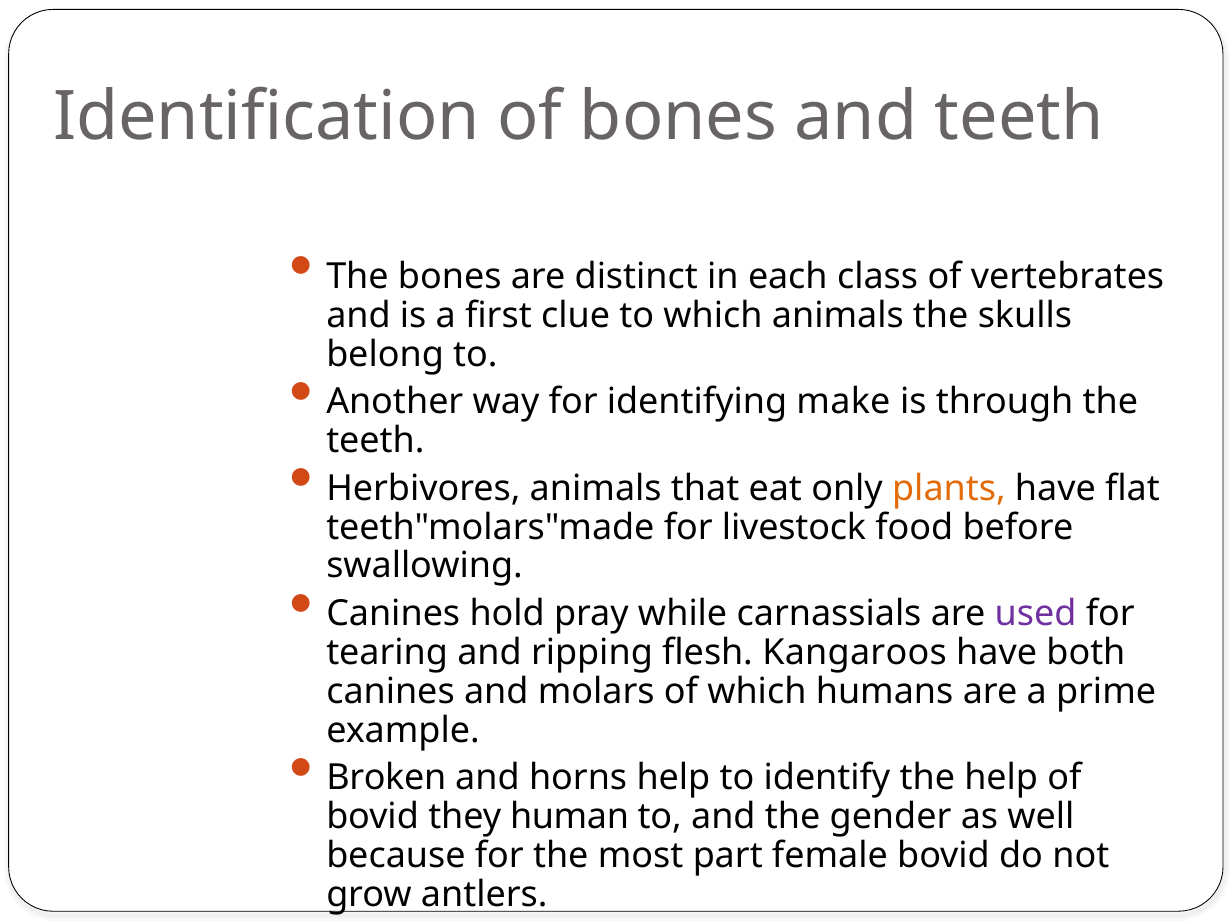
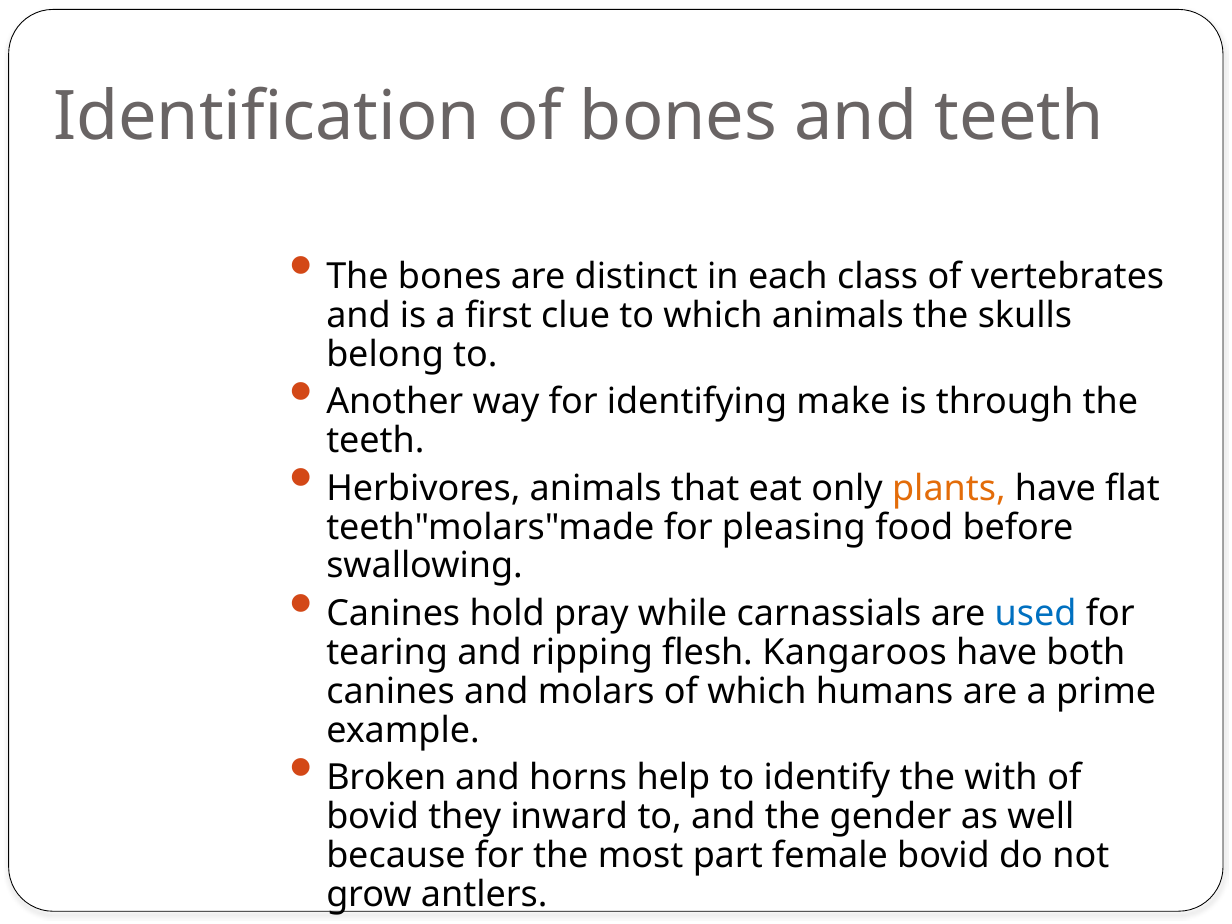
livestock: livestock -> pleasing (794, 527)
used colour: purple -> blue (1036, 614)
the help: help -> with (1001, 778)
human: human -> inward (569, 817)
